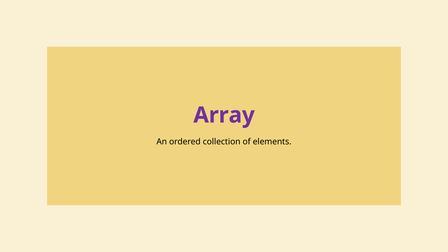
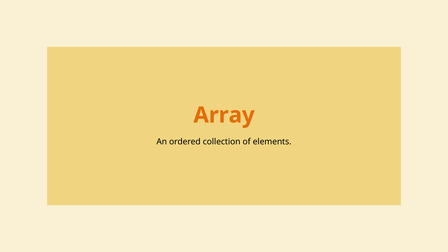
Array colour: purple -> orange (224, 115)
